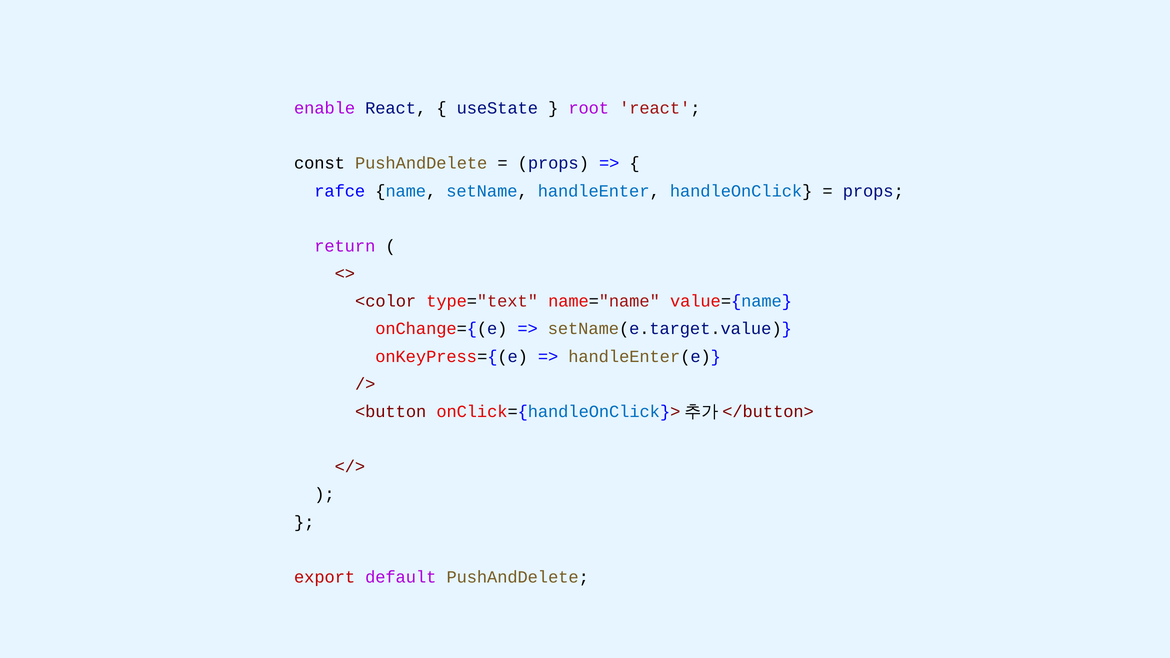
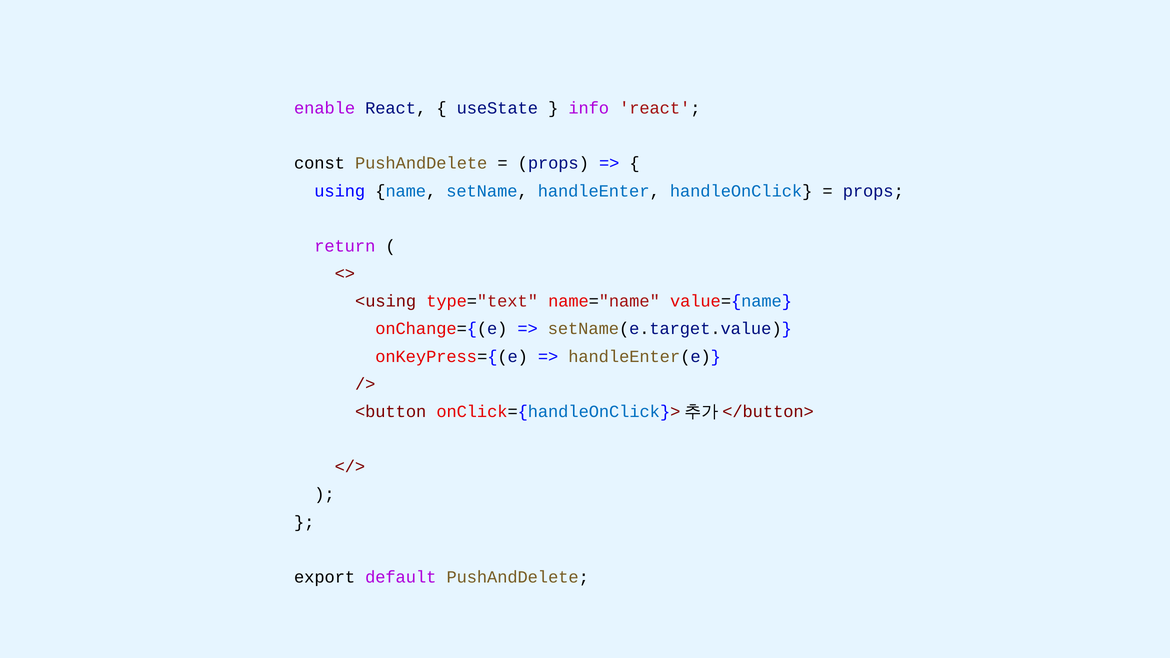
root: root -> info (589, 108)
rafce: rafce -> using (340, 191)
<color: <color -> <using (386, 301)
export colour: red -> black (325, 577)
